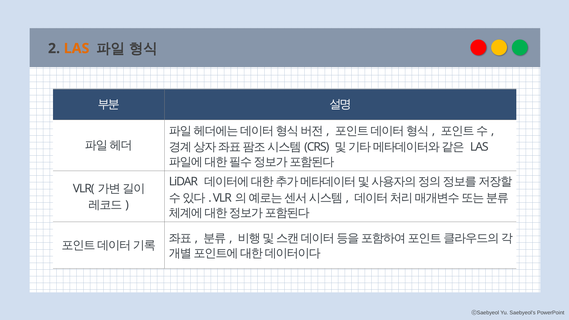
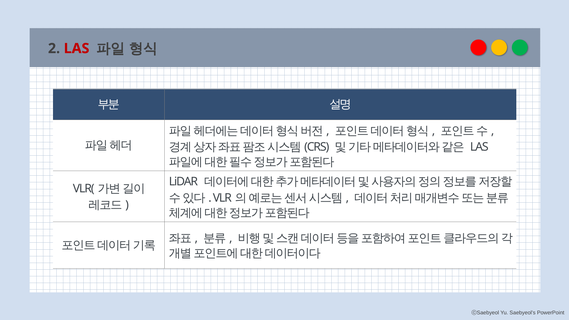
LAS colour: orange -> red (77, 48)
